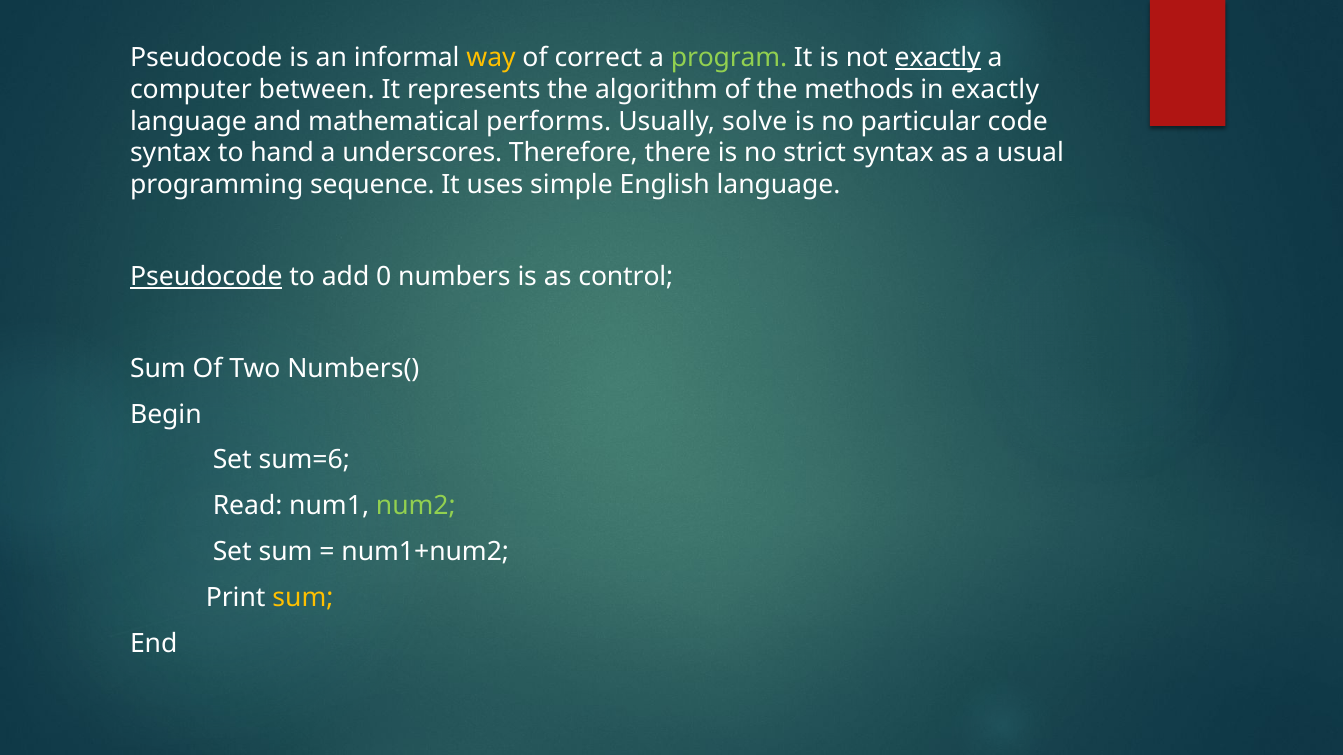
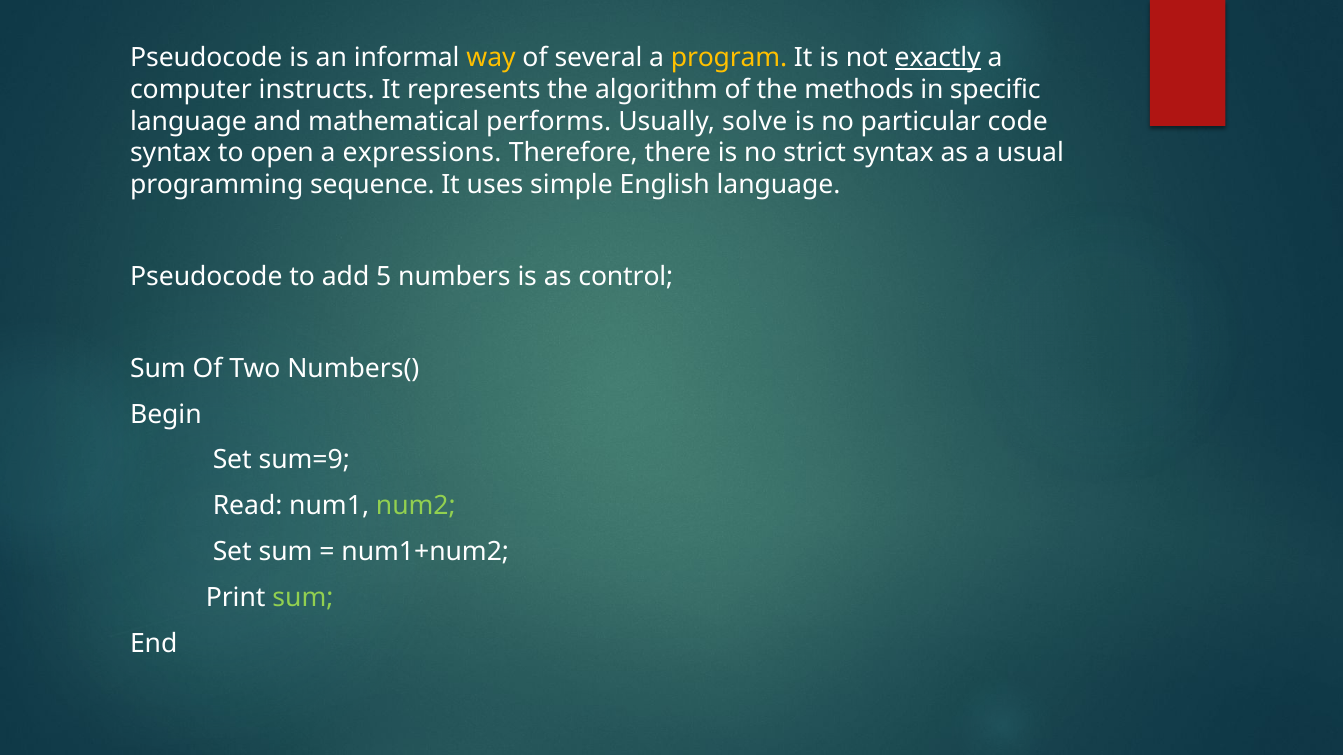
correct: correct -> several (598, 58)
program colour: light green -> yellow (729, 58)
between: between -> instructs (317, 89)
in exactly: exactly -> specific (995, 89)
hand: hand -> open (282, 153)
underscores: underscores -> expressions (422, 153)
Pseudocode underline: present -> none (206, 277)
0: 0 -> 5 (384, 277)
sum=6: sum=6 -> sum=9 (304, 460)
sum colour: yellow -> light green (303, 598)
